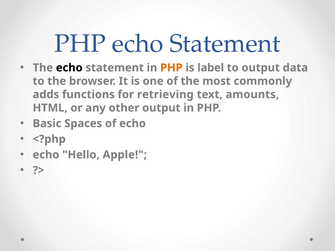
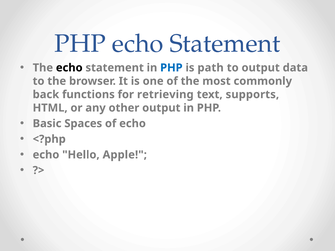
PHP colour: orange -> blue (171, 68)
label: label -> path (211, 68)
adds: adds -> back (46, 95)
amounts: amounts -> supports (252, 95)
